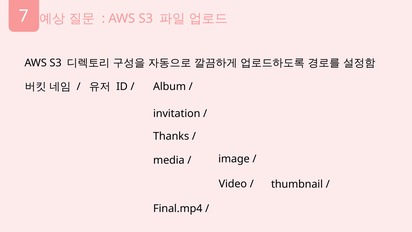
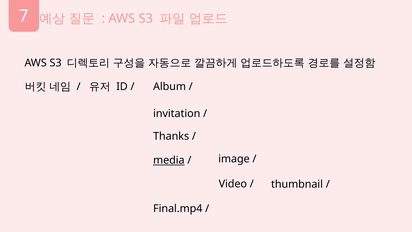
media underline: none -> present (169, 160)
